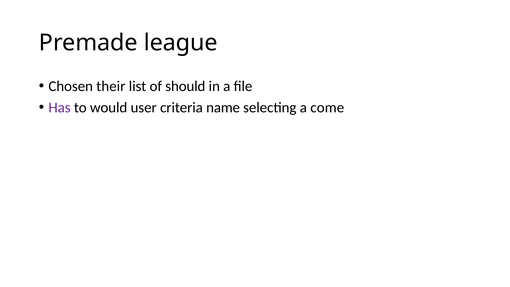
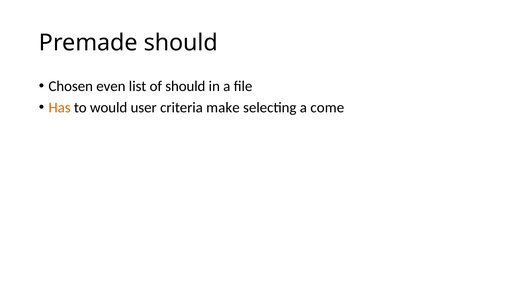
Premade league: league -> should (181, 43)
their: their -> even (111, 86)
Has colour: purple -> orange (60, 108)
name: name -> make (223, 108)
